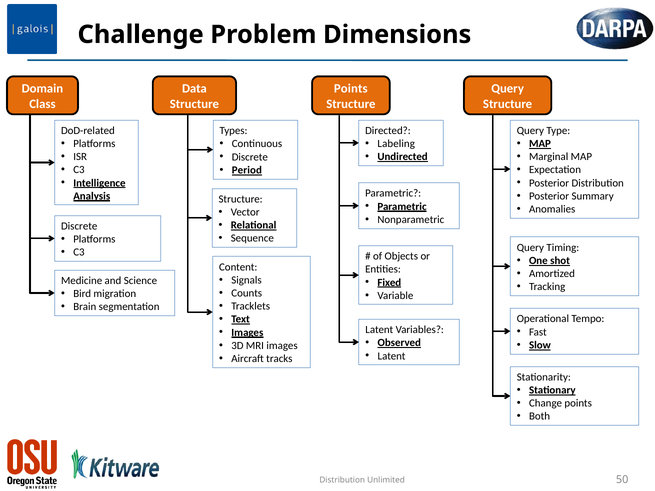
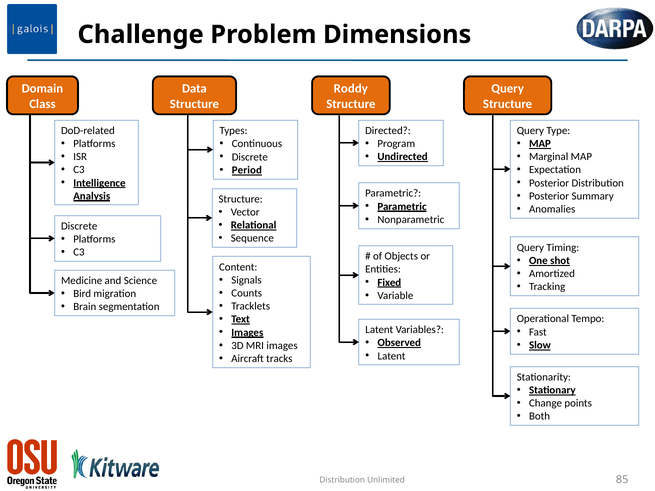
Points: Points -> Roddy (351, 89)
Labeling: Labeling -> Program (396, 144)
50: 50 -> 85 (622, 480)
